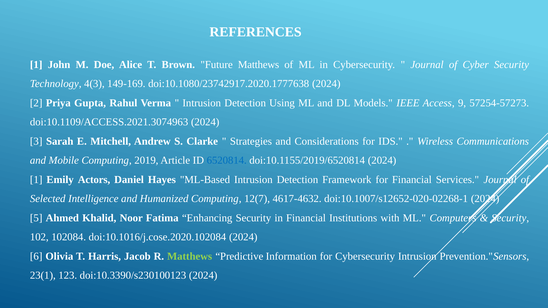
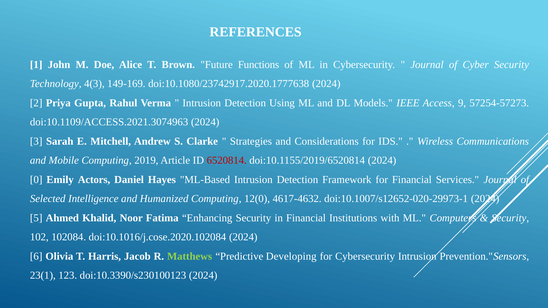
Future Matthews: Matthews -> Functions (259, 65)
6520814 colour: blue -> red (227, 161)
1: 1 -> 0 (36, 180)
12(7: 12(7 -> 12(0 (257, 199)
doi:10.1007/s12652-020-02268-1: doi:10.1007/s12652-020-02268-1 -> doi:10.1007/s12652-020-29973-1 (396, 199)
Information: Information -> Developing (291, 256)
